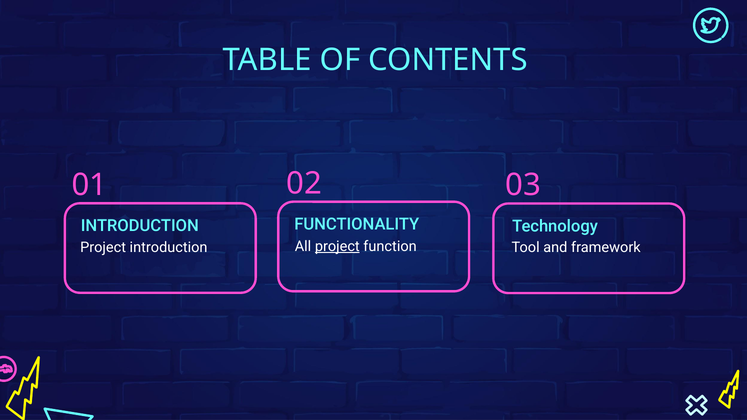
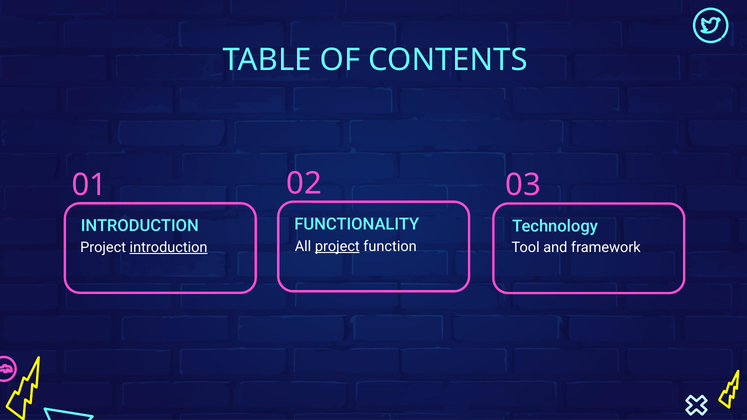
introduction underline: none -> present (169, 247)
